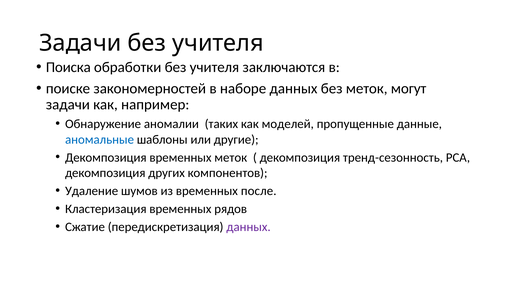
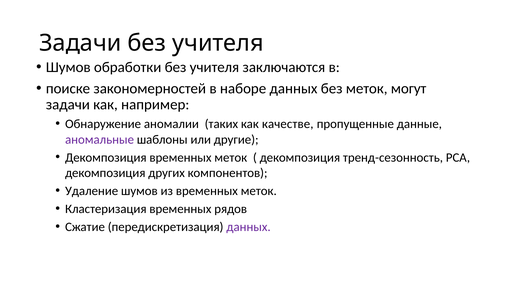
Поиска: Поиска -> Шумов (68, 67)
моделей: моделей -> качестве (288, 124)
аномальные colour: blue -> purple (100, 140)
из временных после: после -> меток (259, 191)
